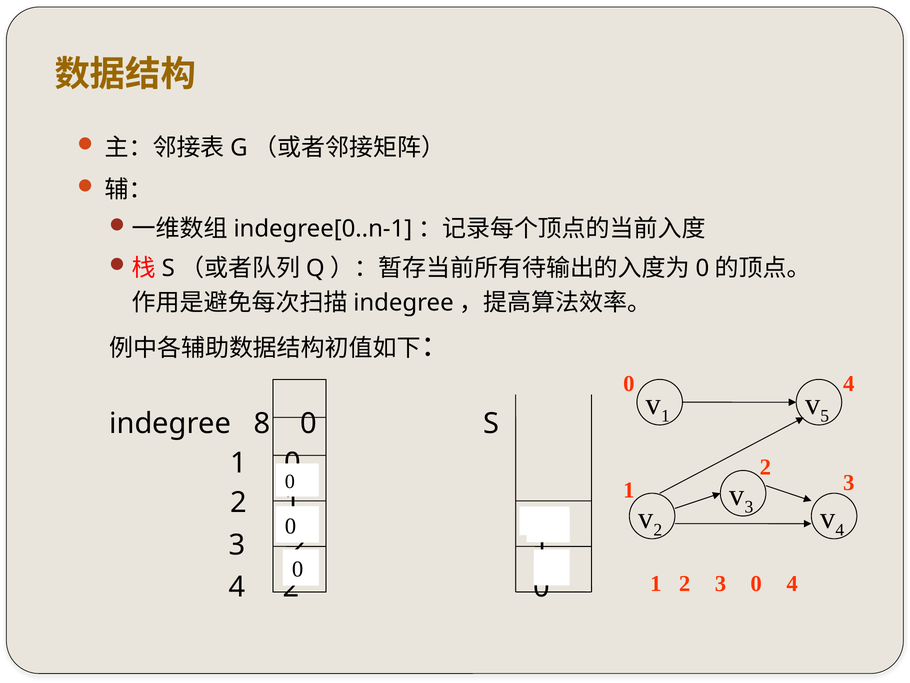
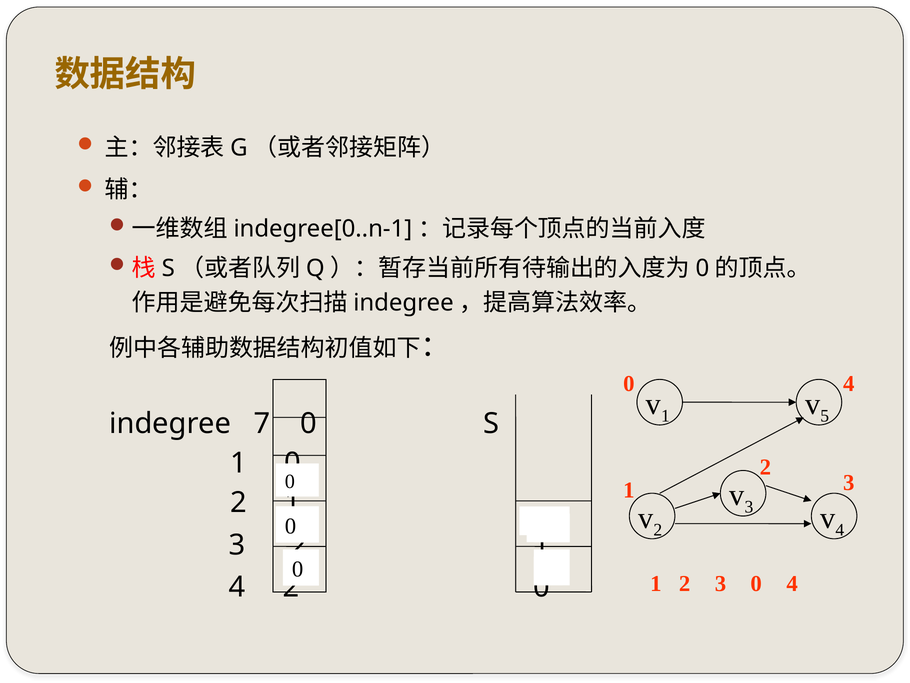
8: 8 -> 7 (262, 423)
